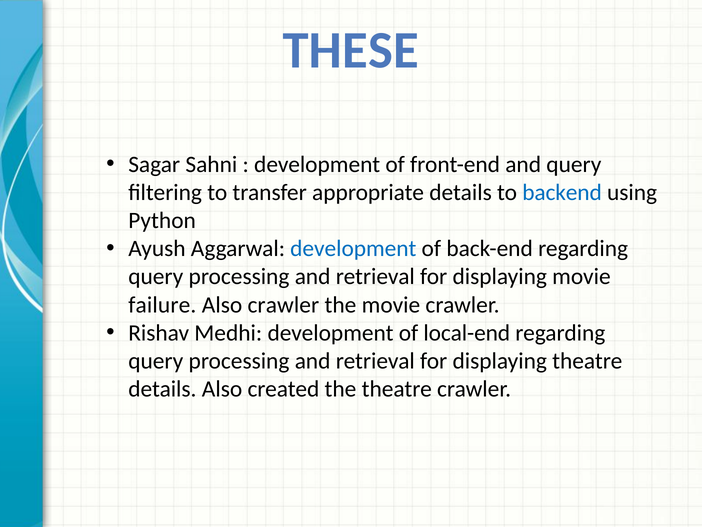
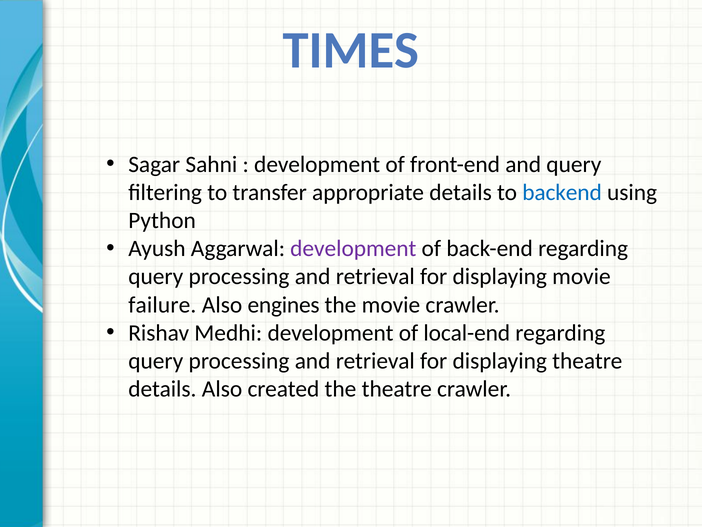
THESE: THESE -> TIMES (351, 50)
development colour: blue -> purple (353, 248)
Also crawler: crawler -> engines (284, 305)
